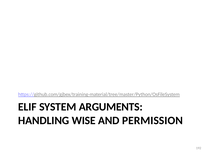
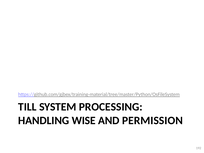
ELIF: ELIF -> TILL (27, 107)
ARGUMENTS: ARGUMENTS -> PROCESSING (111, 107)
